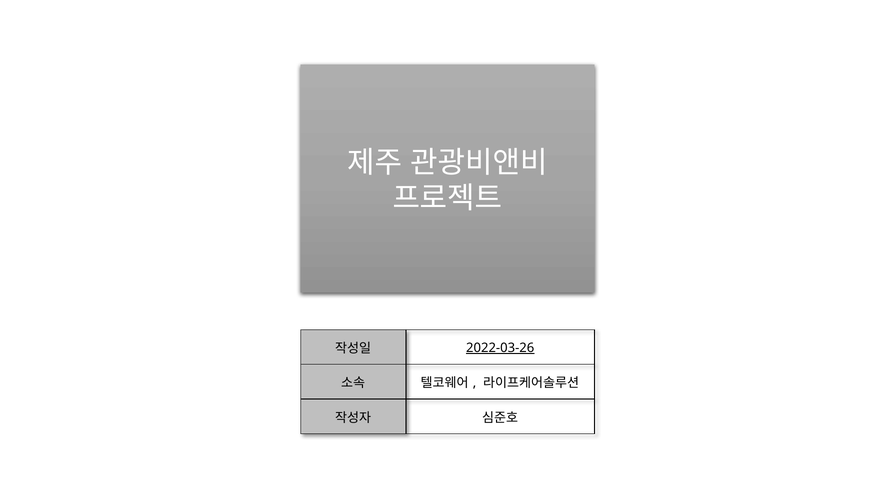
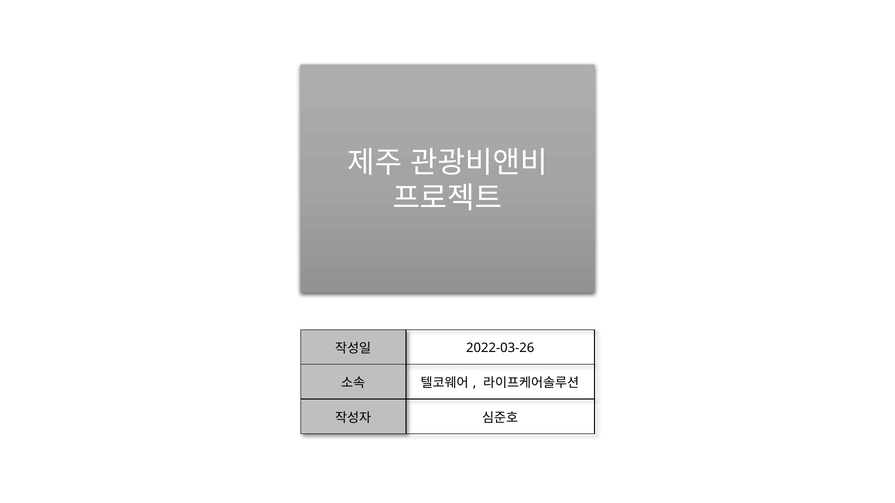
2022-03-26 underline: present -> none (500, 348)
